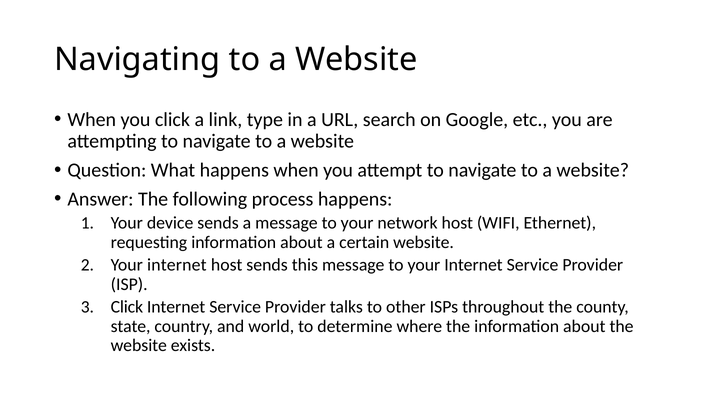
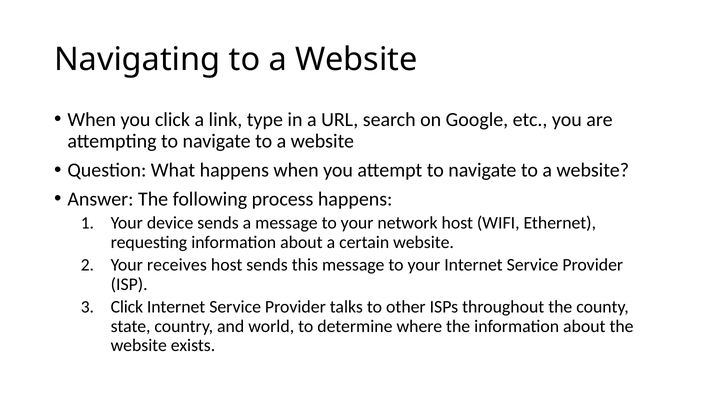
internet: internet -> receives (177, 265)
